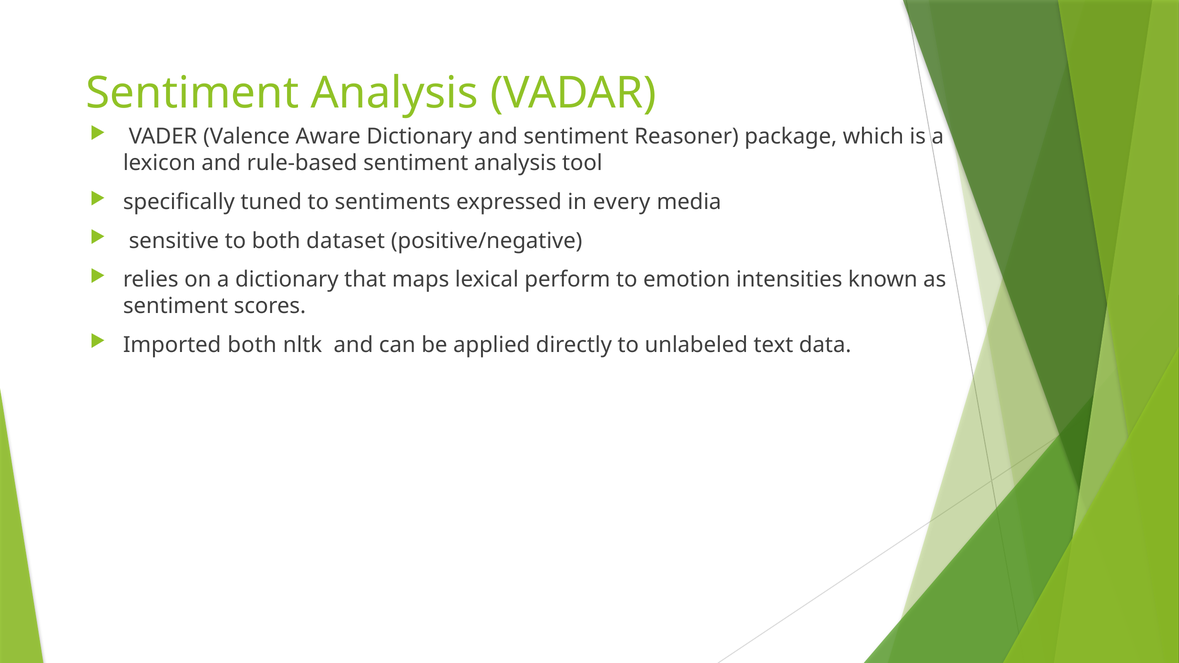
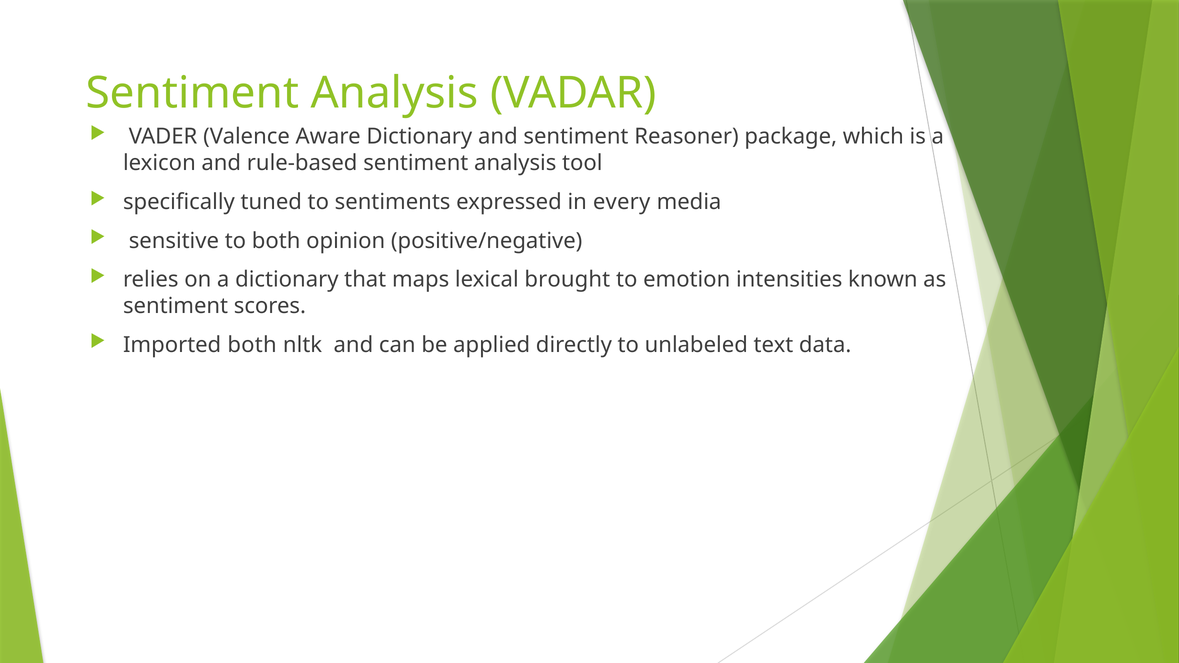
dataset: dataset -> opinion (346, 241)
perform: perform -> brought (567, 280)
